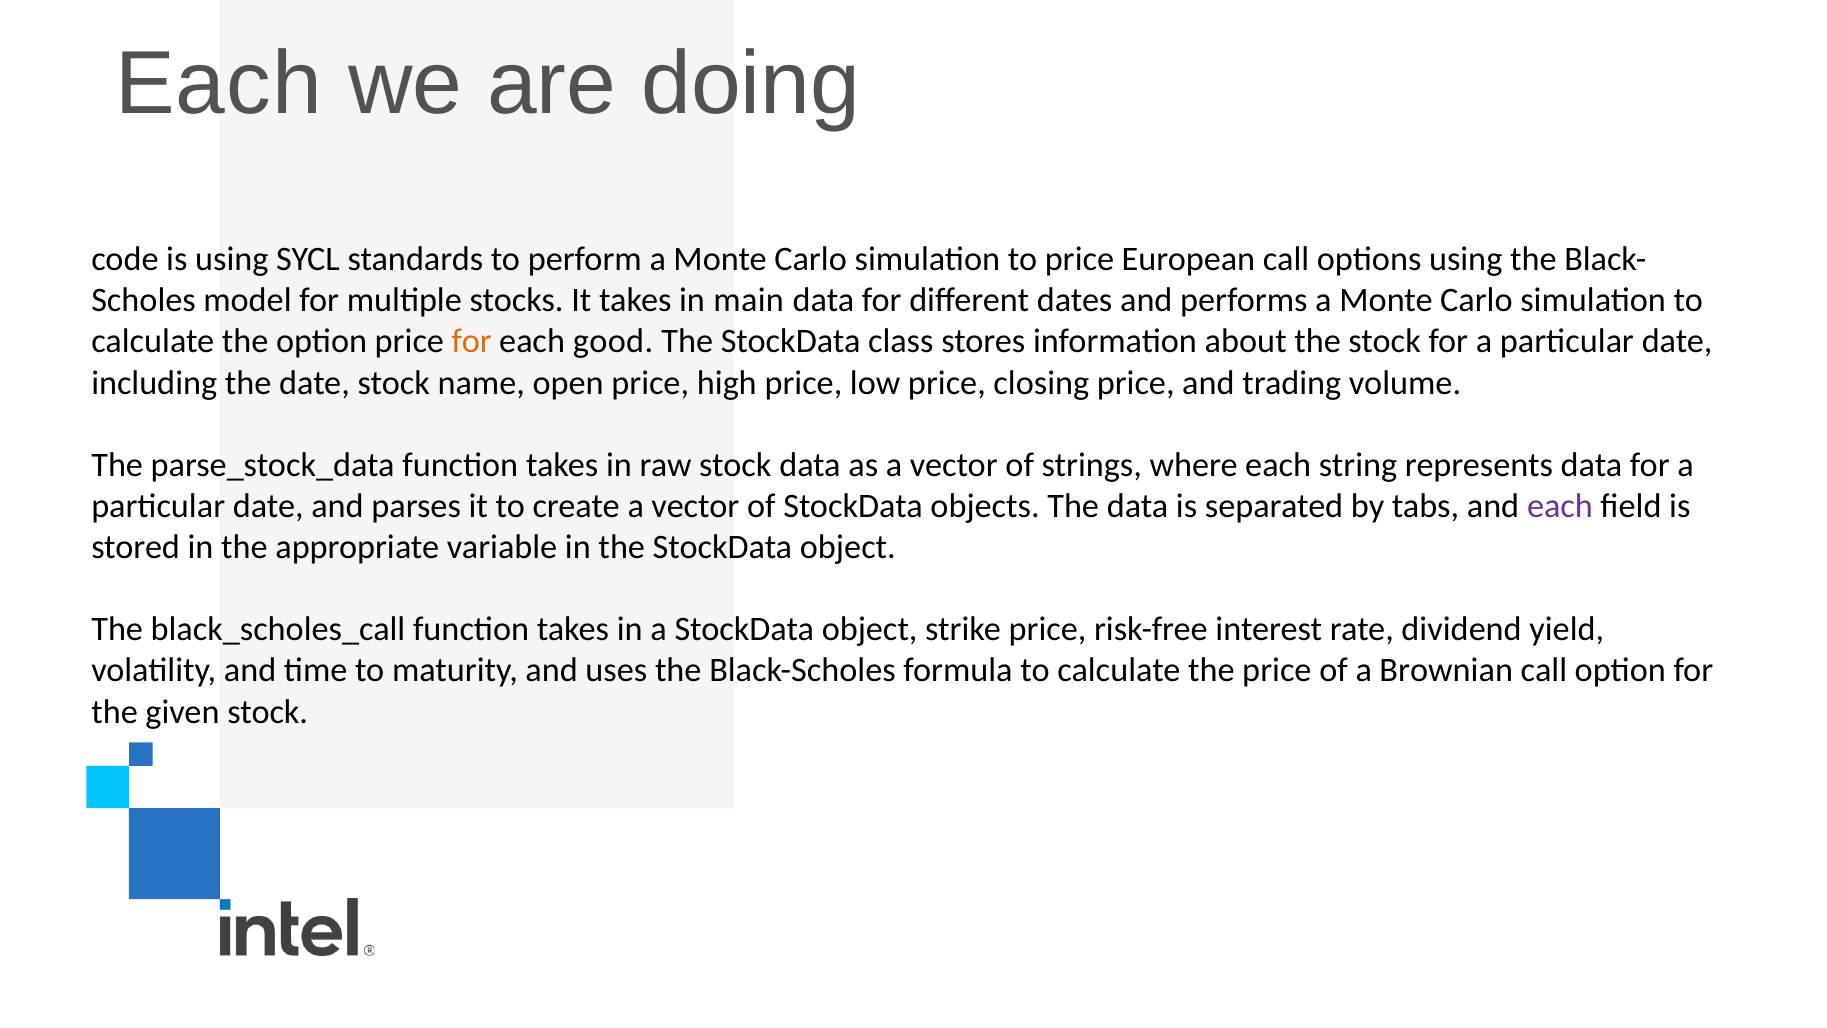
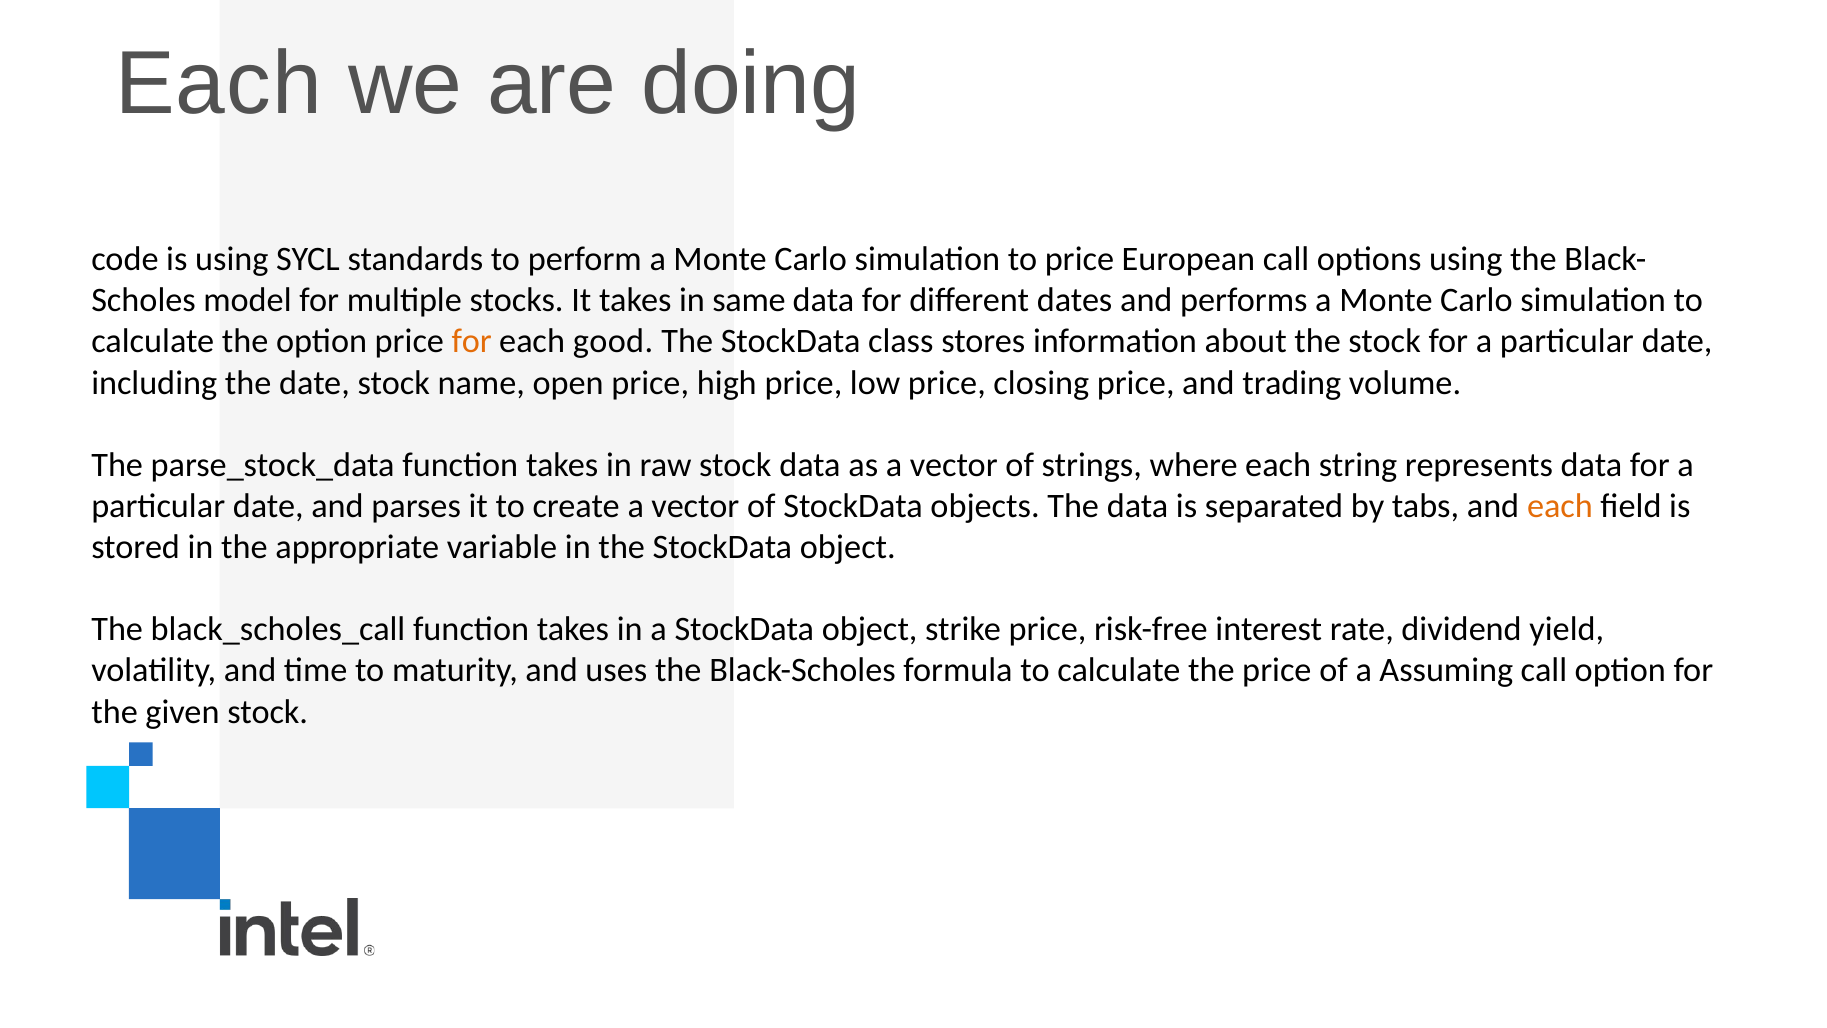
main: main -> same (749, 300)
each colour: purple -> orange (1560, 506)
Brownian: Brownian -> Assuming (1446, 670)
